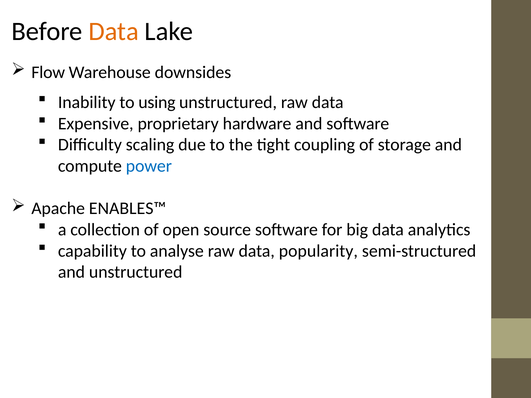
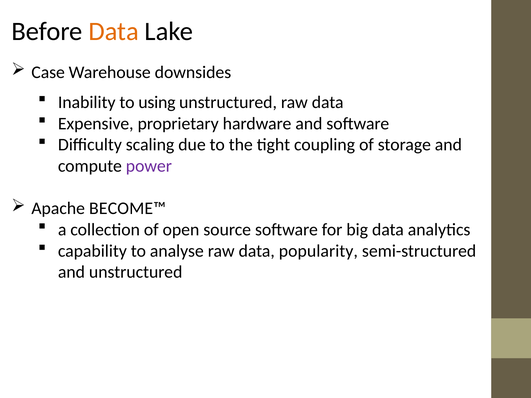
Flow: Flow -> Case (48, 72)
power colour: blue -> purple (149, 166)
ENABLES™: ENABLES™ -> BECOME™ (127, 209)
